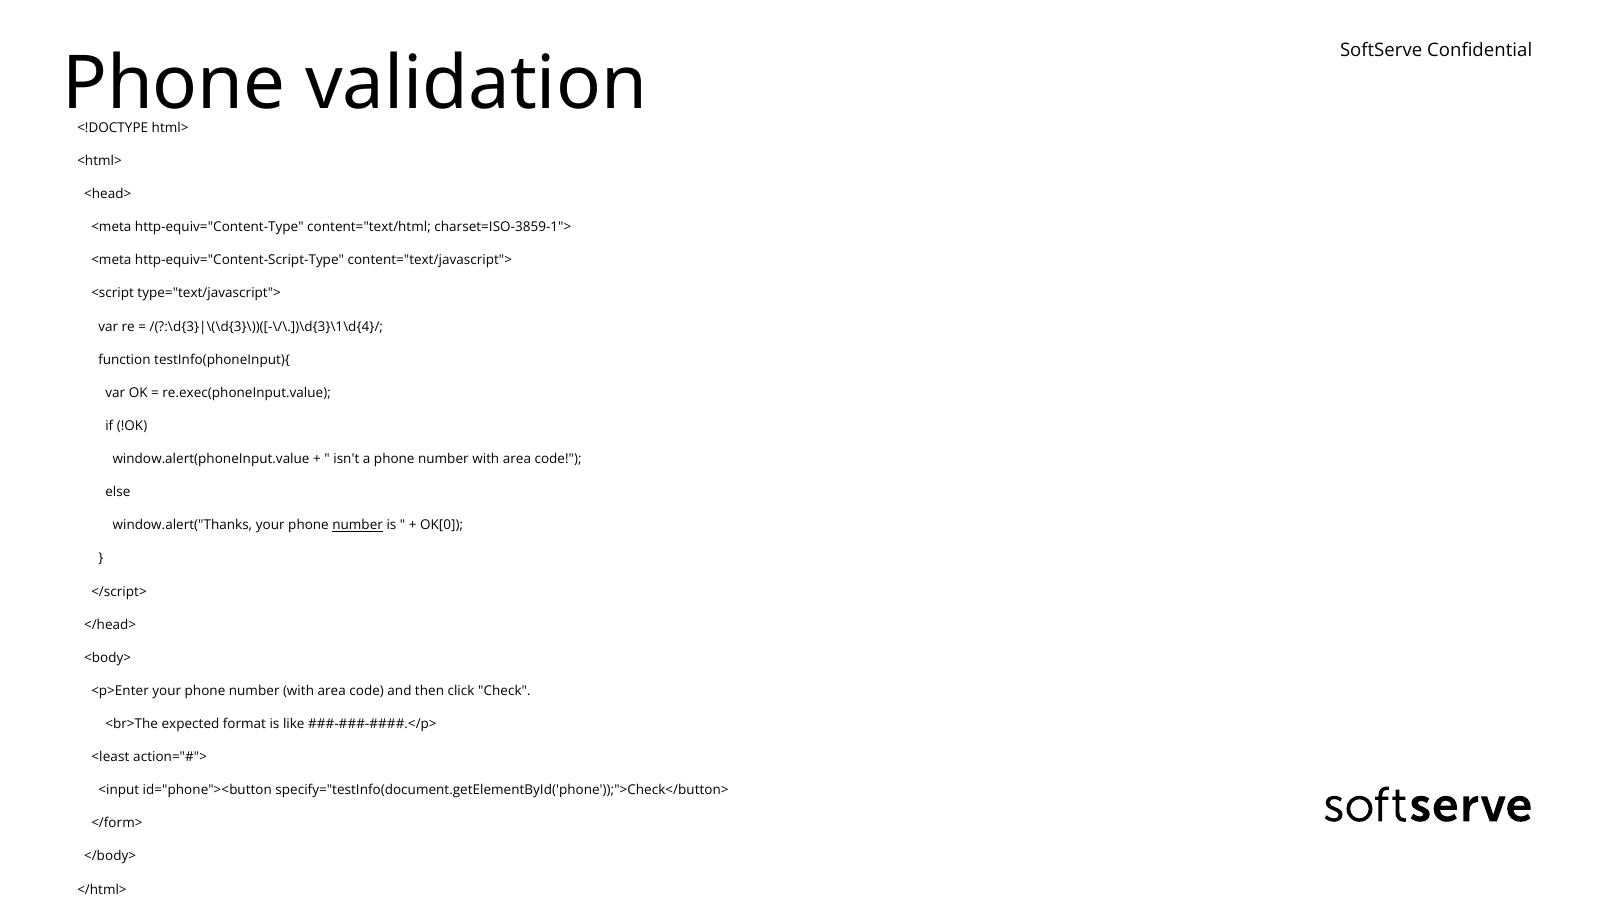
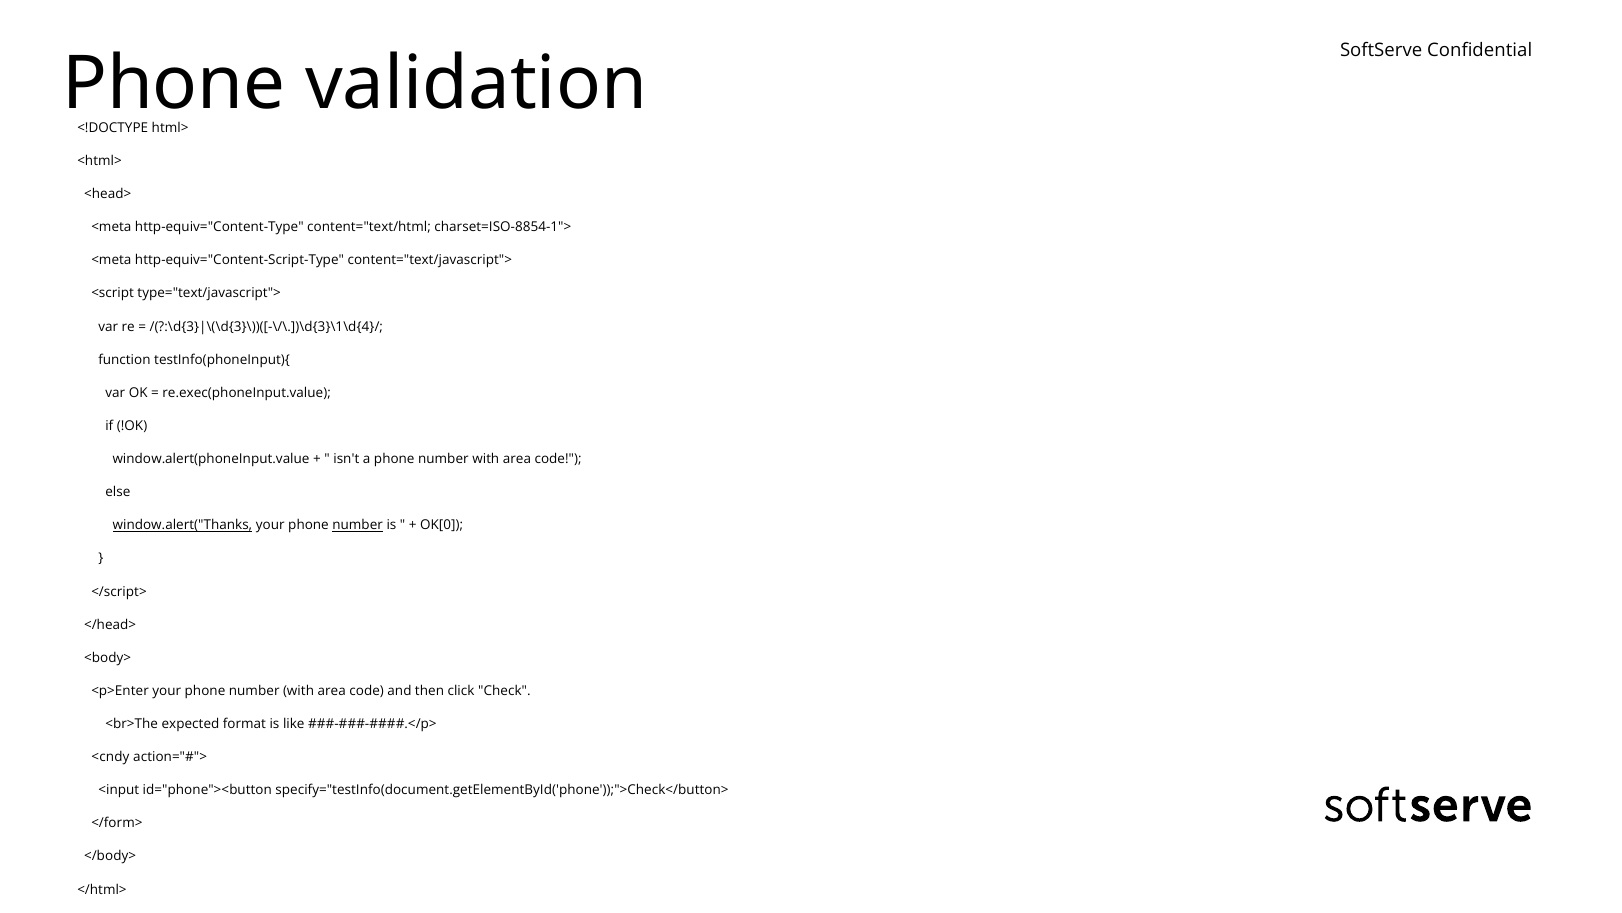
charset=ISO-3859-1">: charset=ISO-3859-1"> -> charset=ISO-8854-1"> (503, 227)
window.alert("Thanks underline: none -> present (182, 525)
<least: <least -> <cndy (110, 757)
